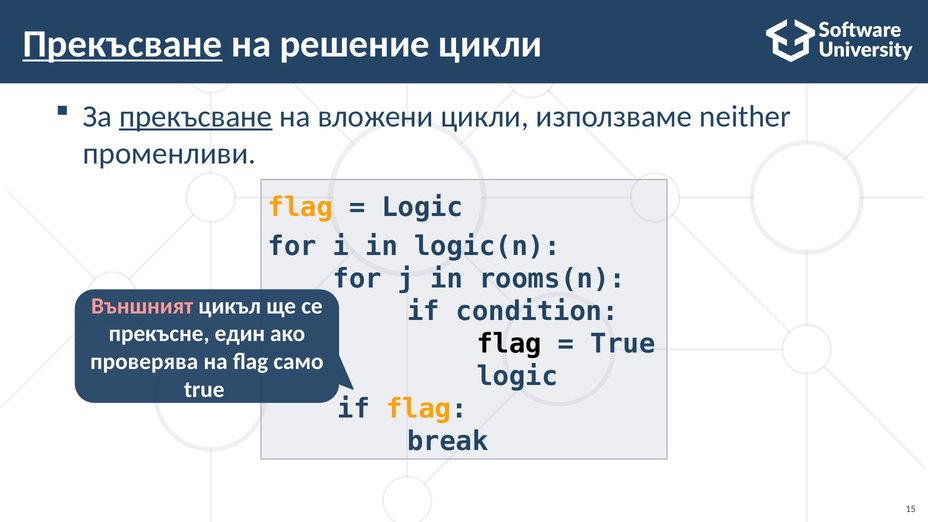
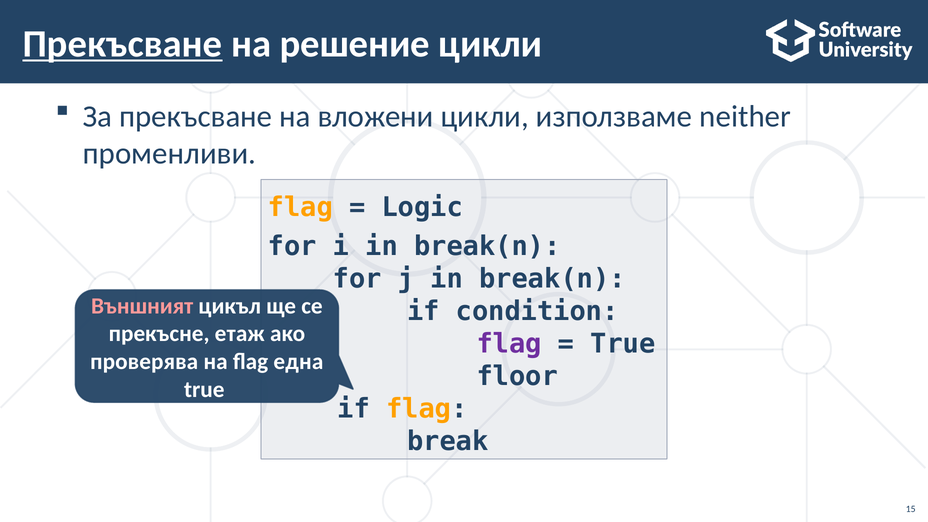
прекъсване underline: present -> none (196, 116)
i in logic(n: logic(n -> break(n (487, 246)
j in rooms(n: rooms(n -> break(n (552, 279)
един: един -> етаж (240, 334)
flag colour: black -> purple (509, 344)
само: само -> една (298, 362)
logic: logic -> floor (517, 376)
